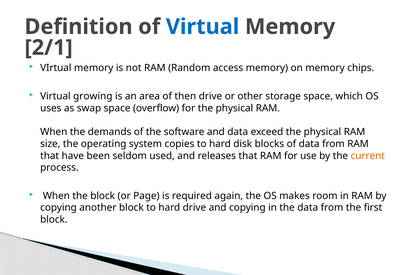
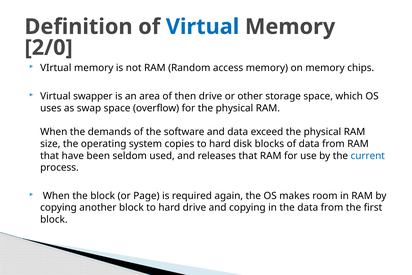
2/1: 2/1 -> 2/0 (49, 48)
growing: growing -> swapper (93, 96)
current colour: orange -> blue (368, 156)
